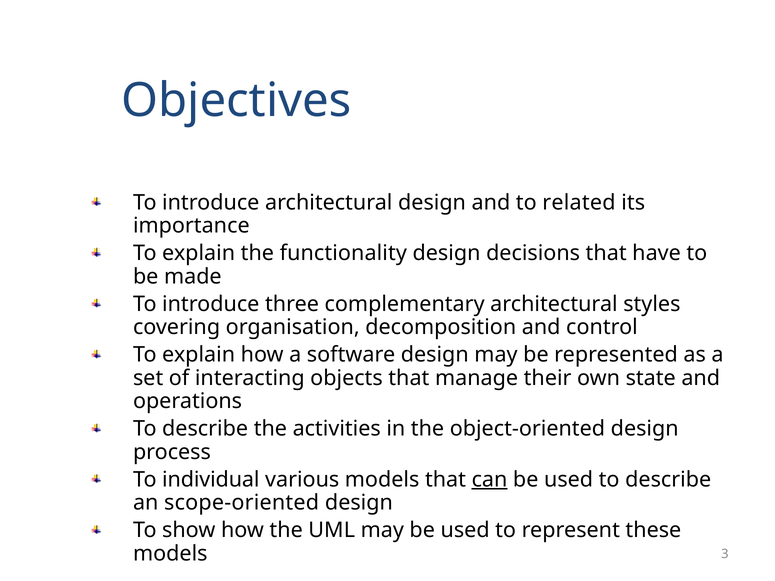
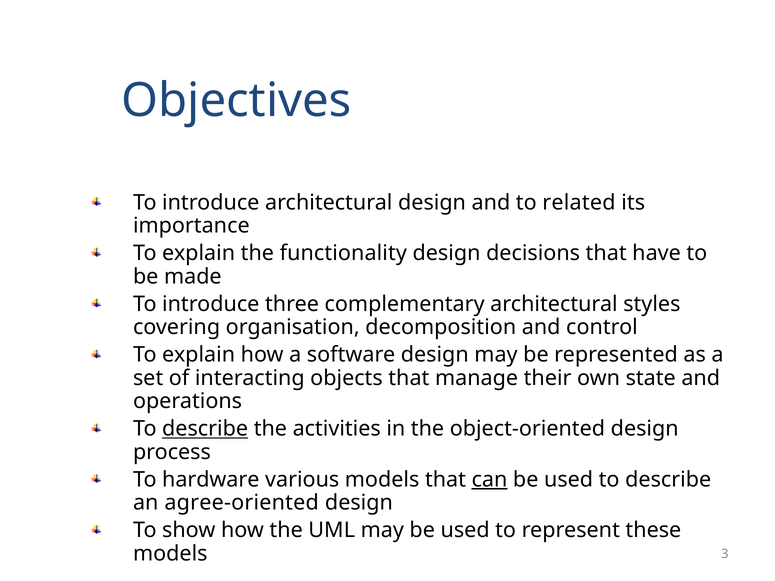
describe underline: none -> present (205, 429)
individual: individual -> hardware (211, 480)
scope-oriented: scope-oriented -> agree-oriented (242, 503)
